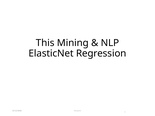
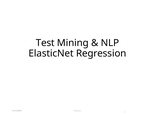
This: This -> Test (45, 43)
